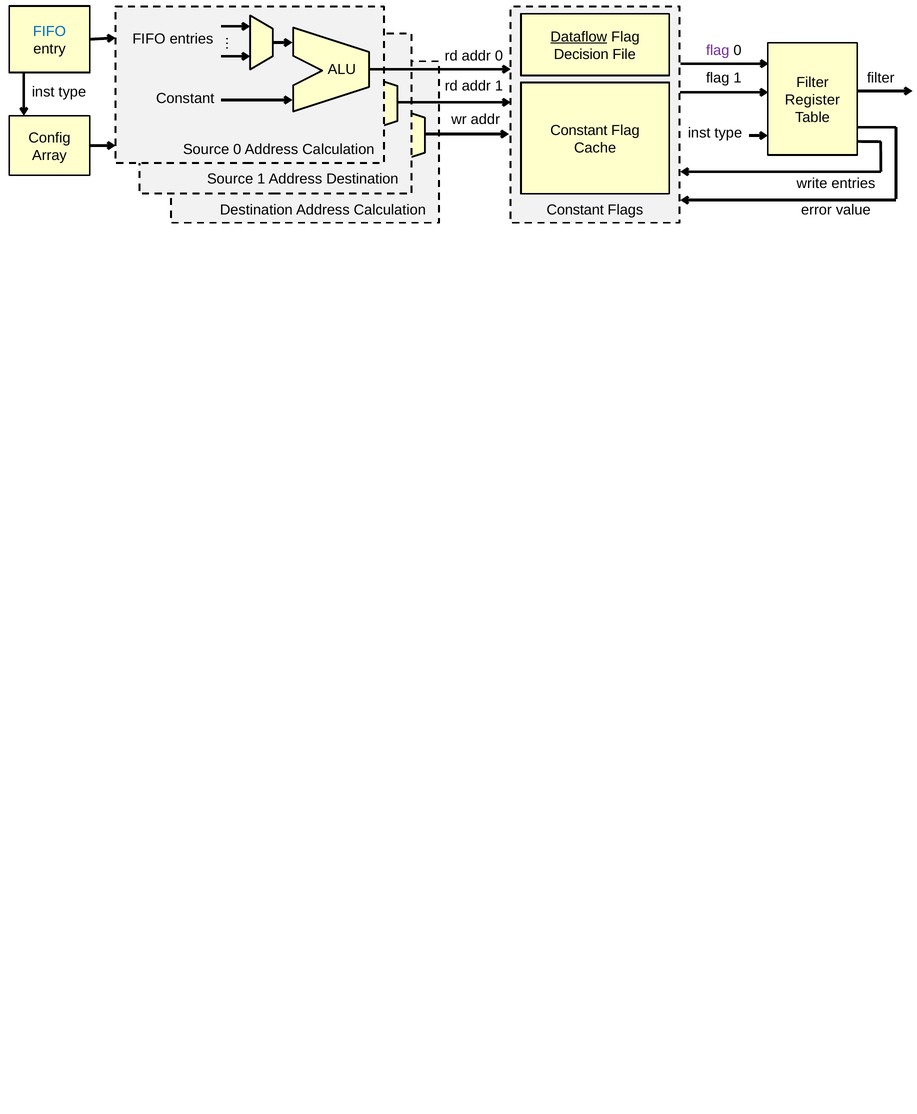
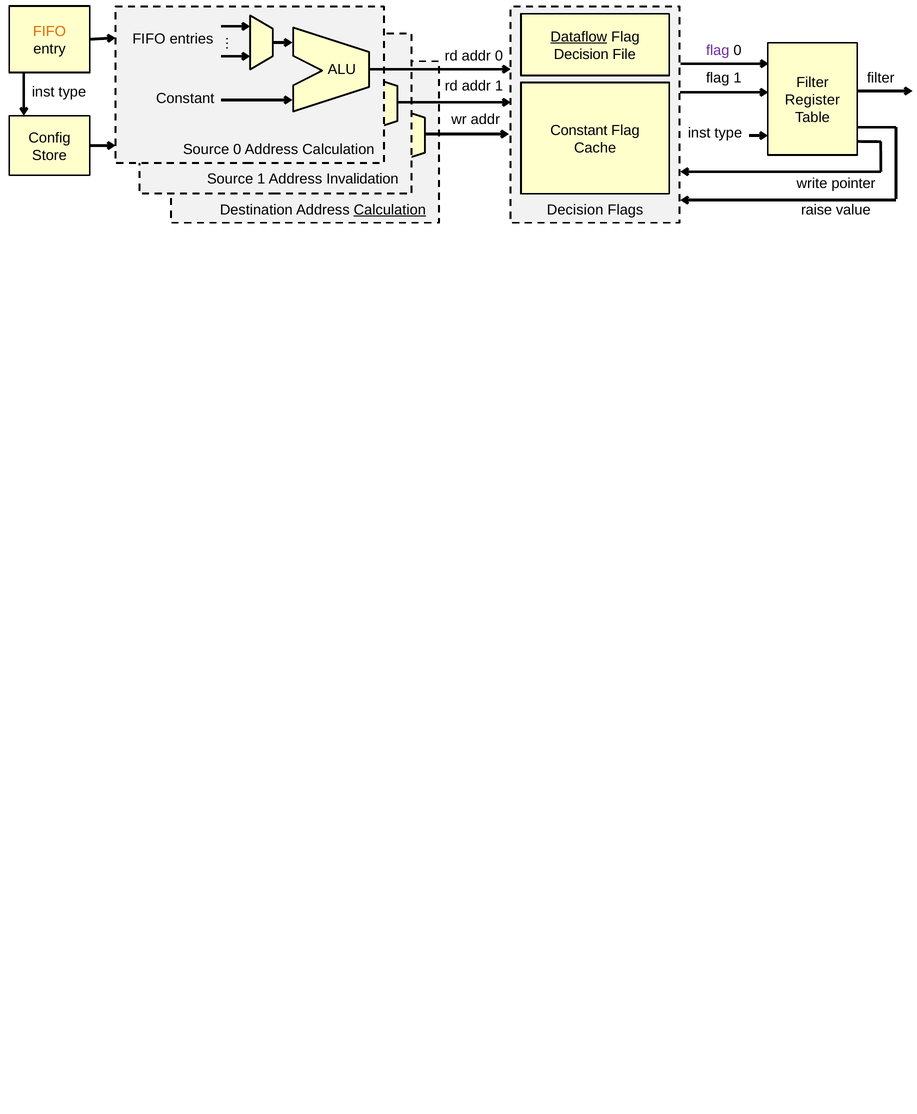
FIFO colour: blue -> orange (49, 32)
Array: Array -> Store (49, 155)
Address Destination: Destination -> Invalidation (362, 179)
write entries: entries -> pointer (853, 184)
Calculation underline: none -> present (390, 210)
Constant: Constant -> Decision (575, 210)
error: error -> raise (816, 210)
